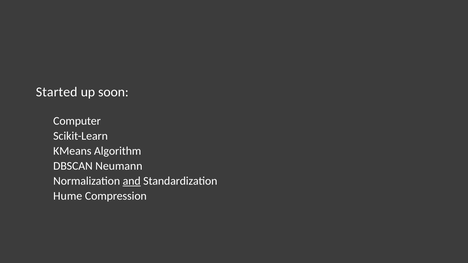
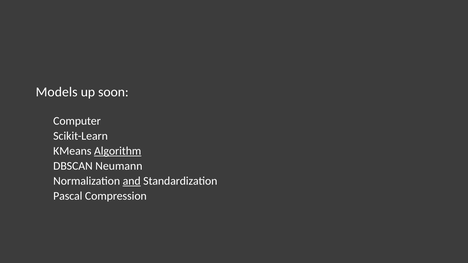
Started: Started -> Models (57, 92)
Algorithm underline: none -> present (118, 151)
Hume: Hume -> Pascal (68, 196)
